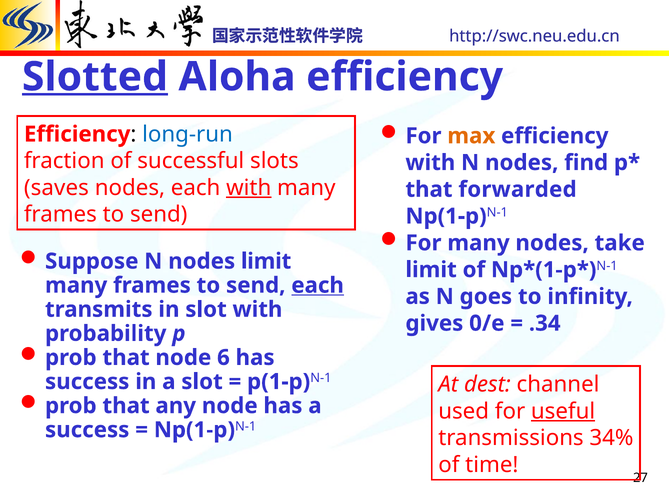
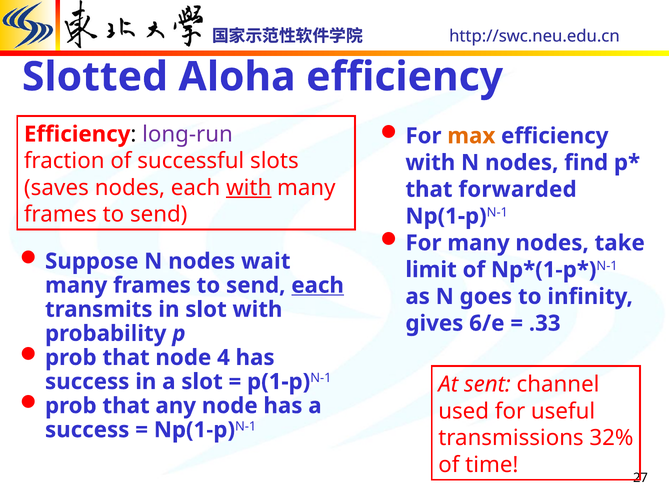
Slotted underline: present -> none (95, 77)
long-run colour: blue -> purple (188, 134)
nodes limit: limit -> wait (266, 261)
0/e: 0/e -> 6/e (487, 323)
.34: .34 -> .33 (545, 323)
6: 6 -> 4 (223, 357)
dest: dest -> sent (487, 384)
useful underline: present -> none (563, 411)
34%: 34% -> 32% (611, 438)
